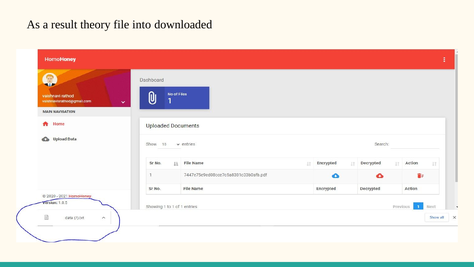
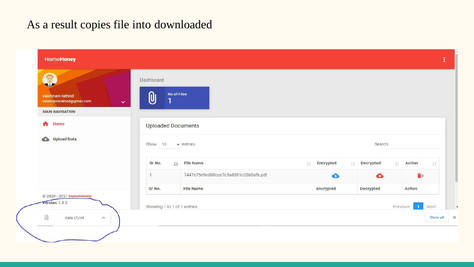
theory: theory -> copies (95, 25)
